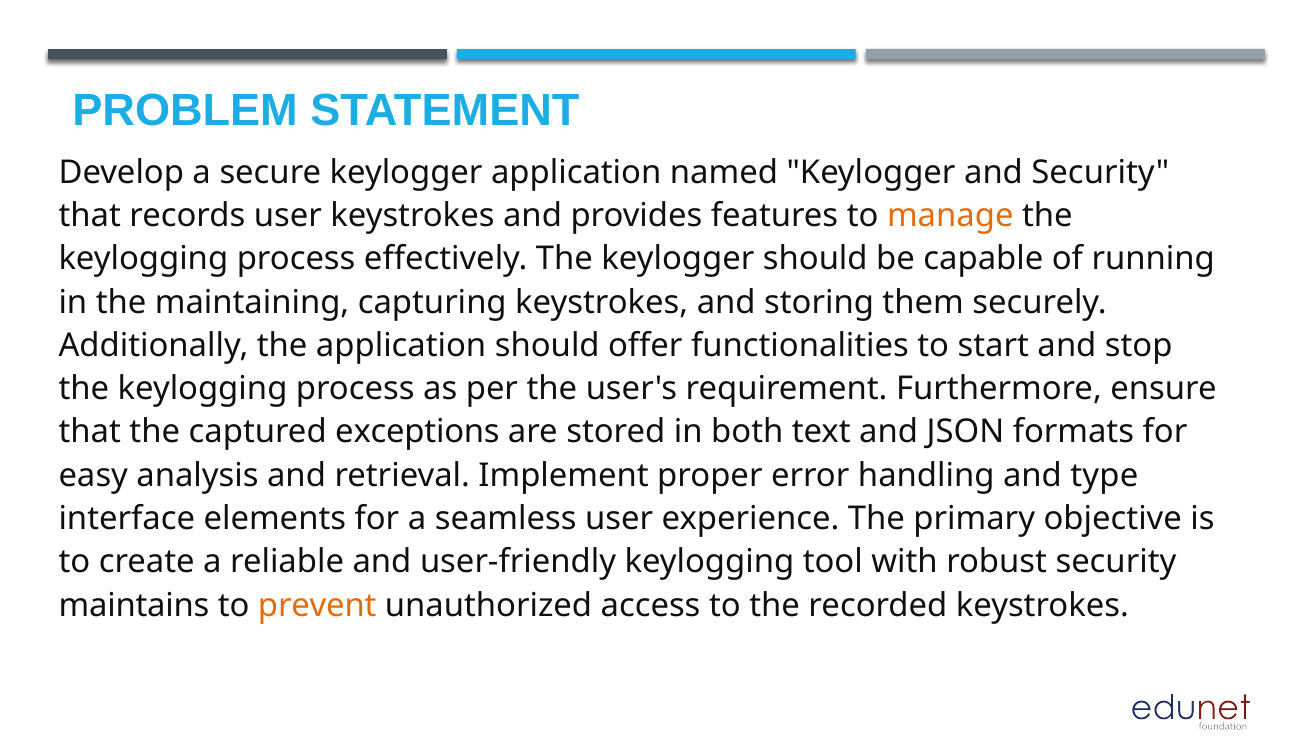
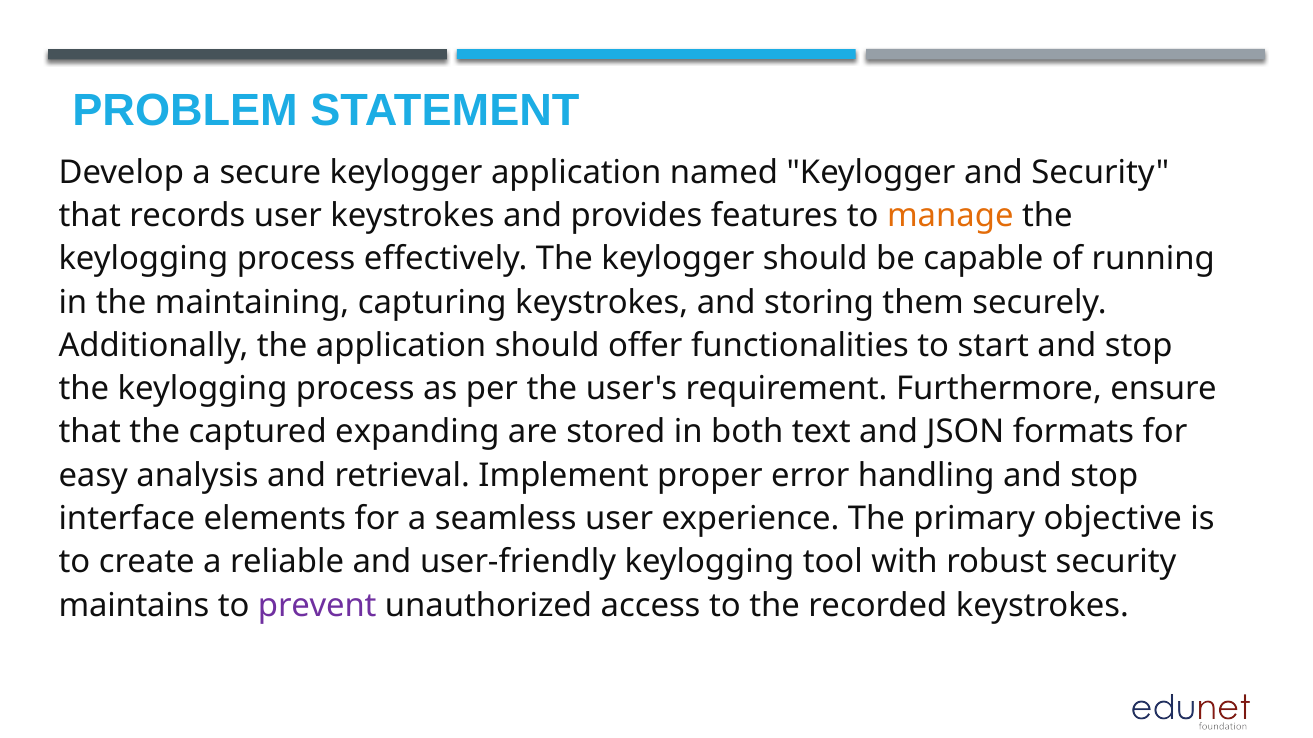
exceptions: exceptions -> expanding (417, 432)
handling and type: type -> stop (1104, 476)
prevent colour: orange -> purple (317, 606)
